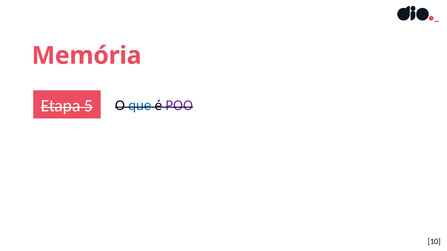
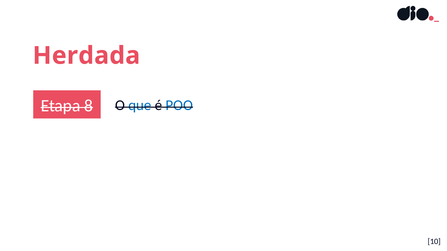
Memória: Memória -> Herdada (86, 56)
5: 5 -> 8 (89, 106)
POO colour: purple -> blue (179, 106)
